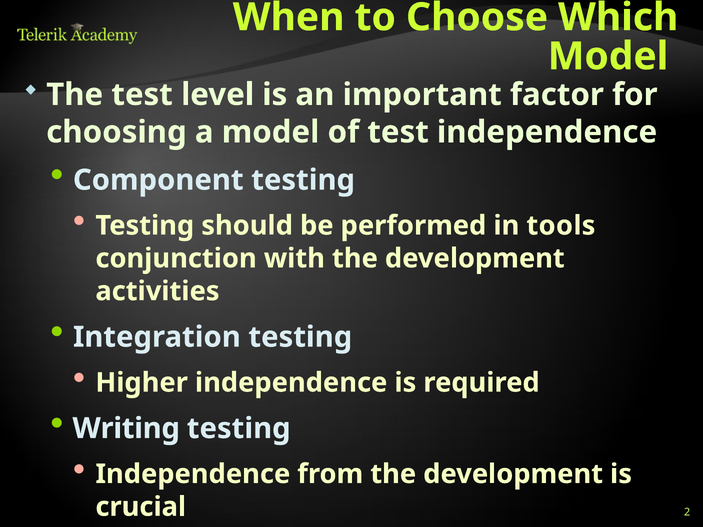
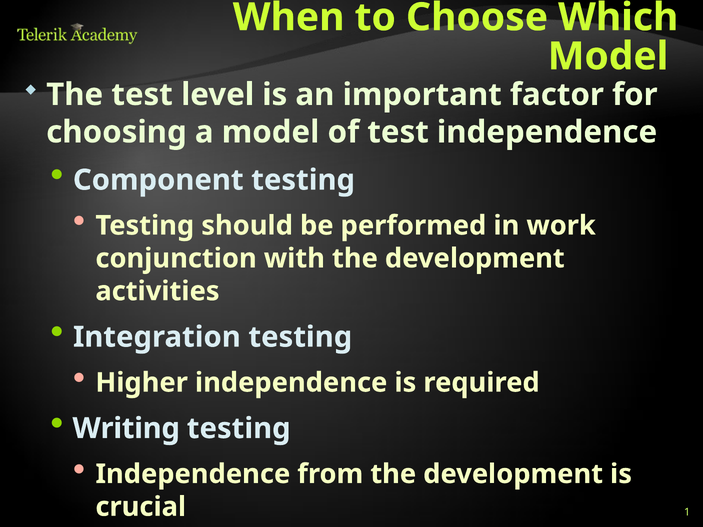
tools: tools -> work (561, 226)
2: 2 -> 1 (687, 512)
